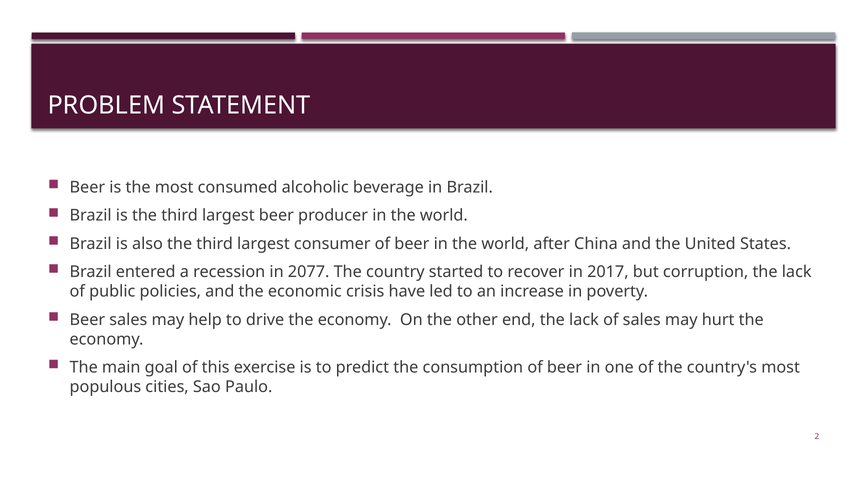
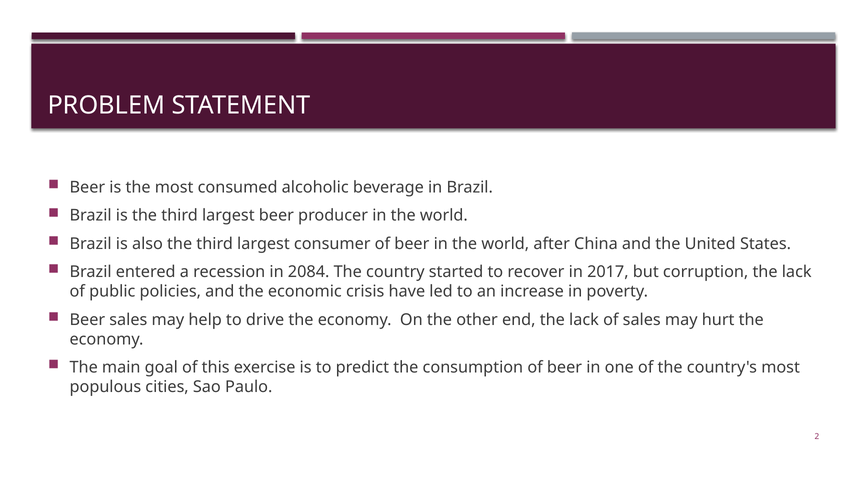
2077: 2077 -> 2084 (309, 272)
